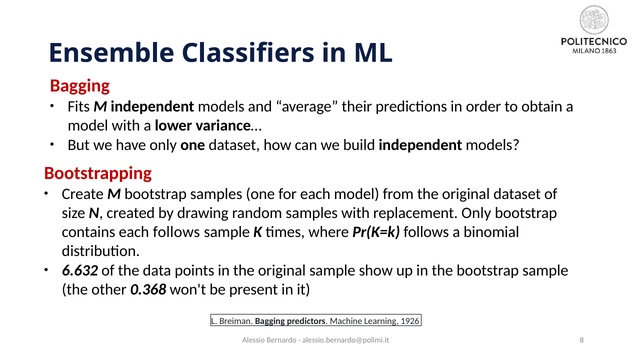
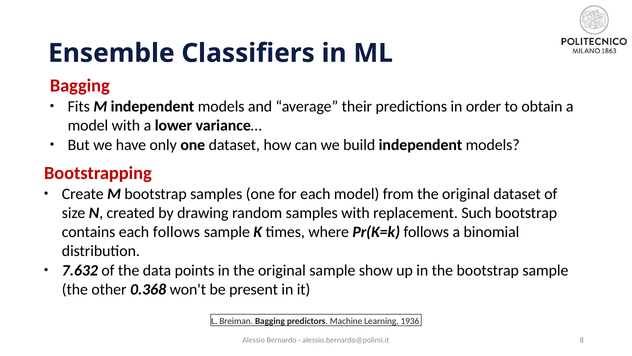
replacement Only: Only -> Such (476, 213)
6.632: 6.632 -> 7.632 (80, 270)
1926: 1926 -> 1936 (410, 321)
